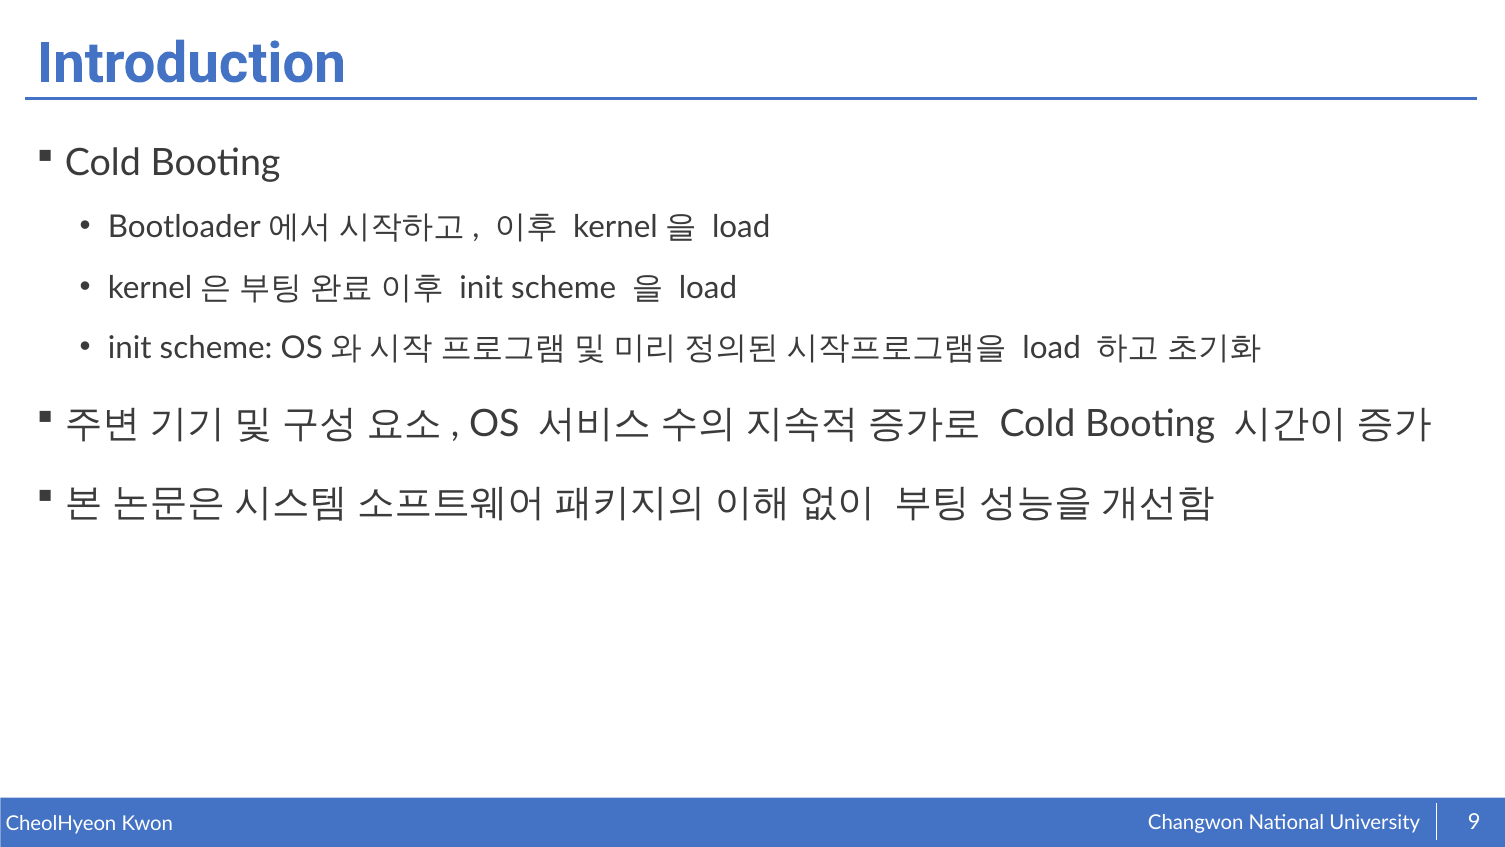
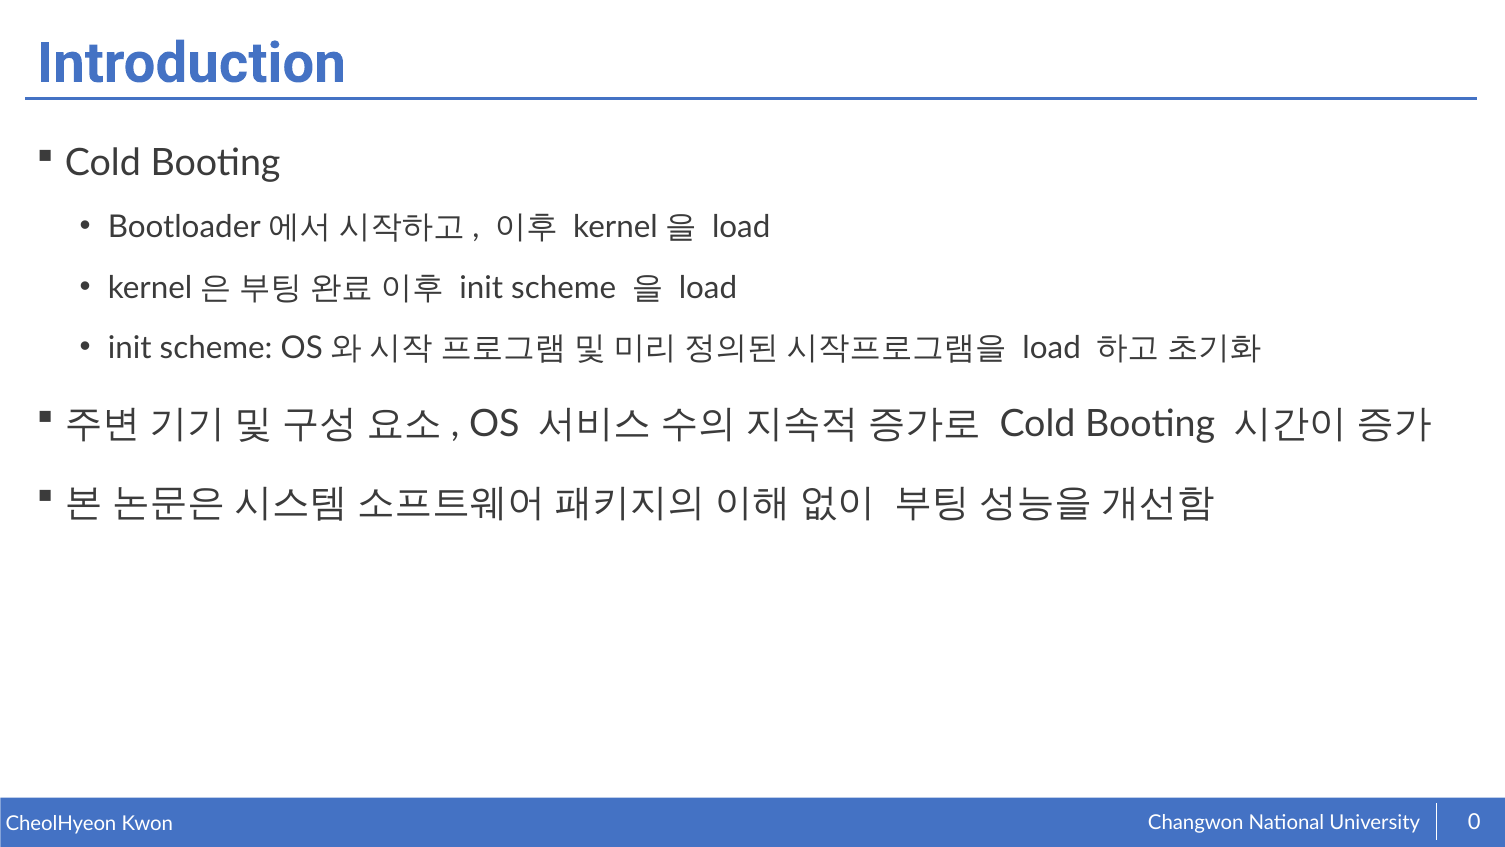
9: 9 -> 0 (1474, 822)
